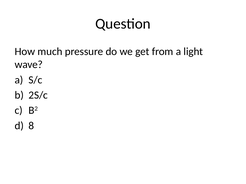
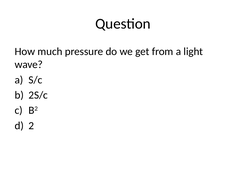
8: 8 -> 2 (31, 126)
